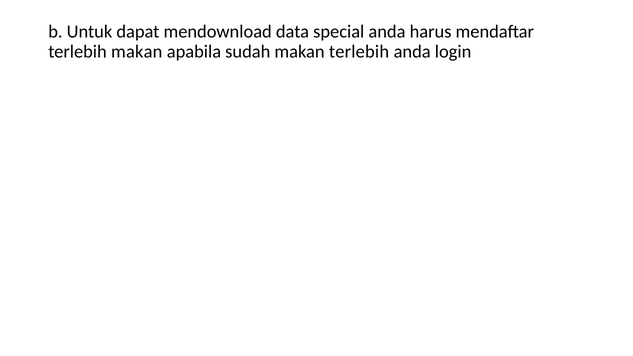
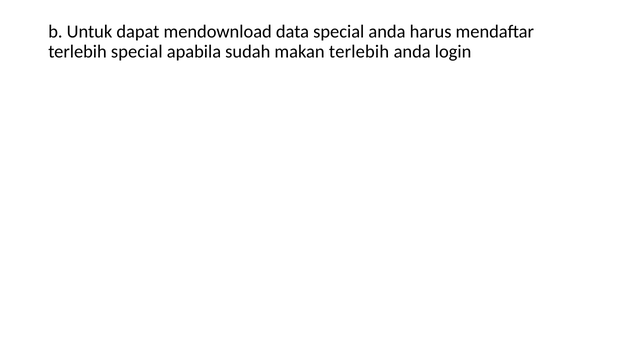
terlebih makan: makan -> special (137, 51)
